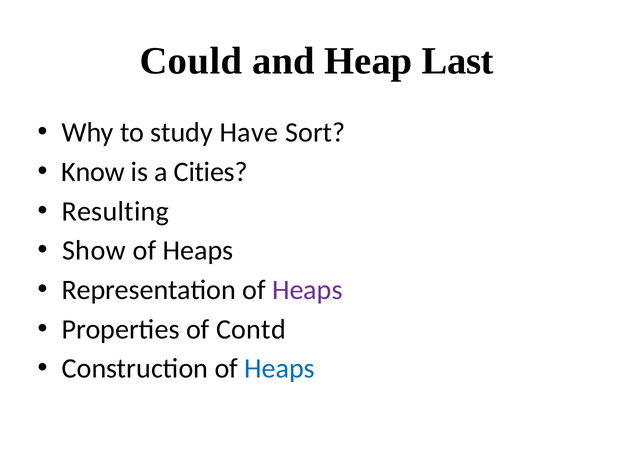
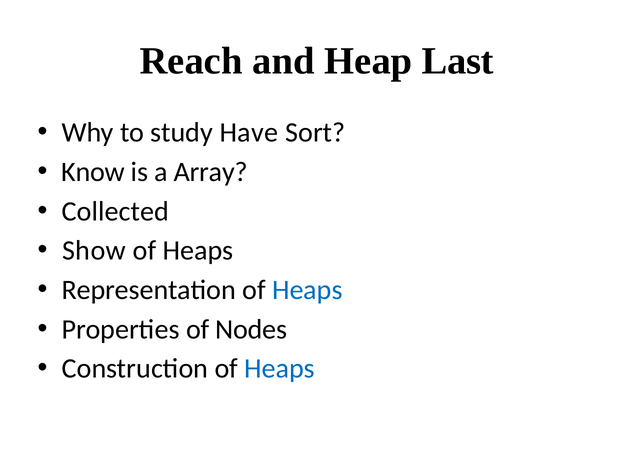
Could: Could -> Reach (191, 61)
Cities: Cities -> Array (211, 172)
Resulting: Resulting -> Collected (115, 212)
Heaps colour: purple -> blue (307, 290)
Contd: Contd -> Nodes (251, 330)
